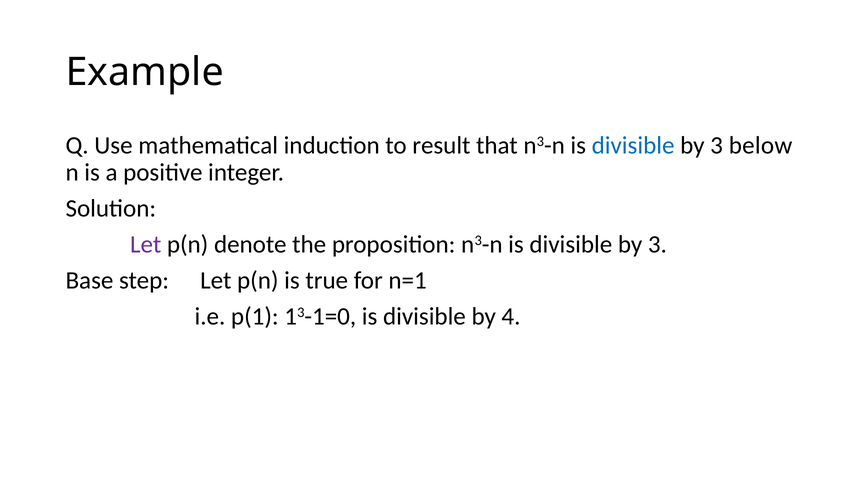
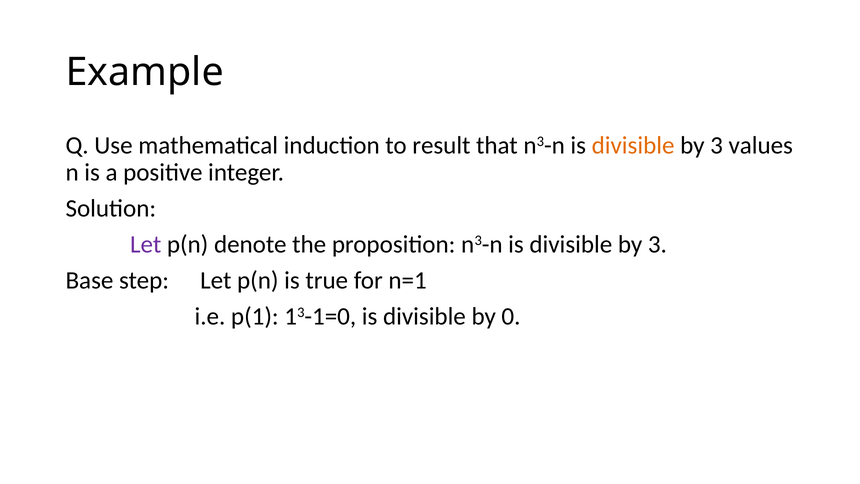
divisible colour: blue -> orange (633, 145)
below: below -> values (761, 145)
4: 4 -> 0 (511, 316)
